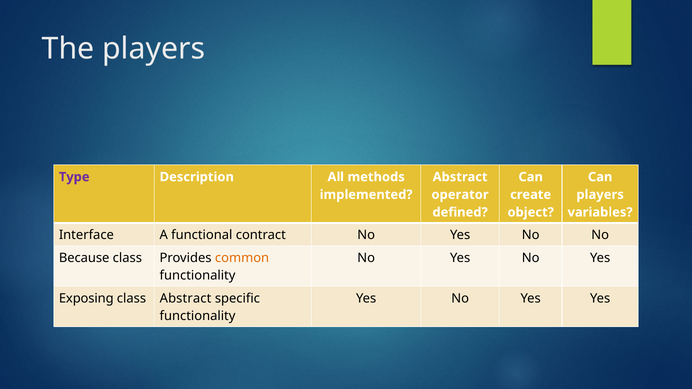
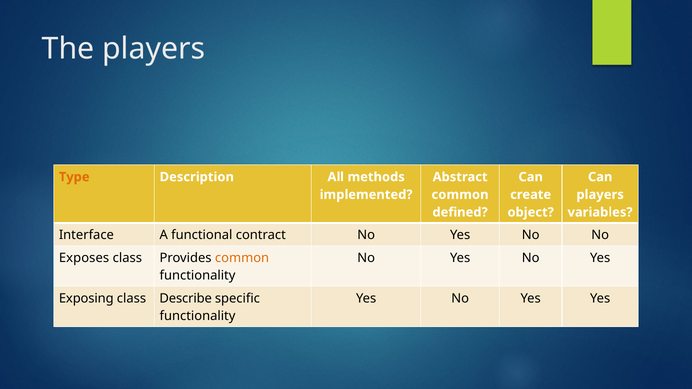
Type colour: purple -> orange (74, 177)
operator: operator -> common (460, 195)
Because: Because -> Exposes (84, 258)
class Abstract: Abstract -> Describe (186, 299)
